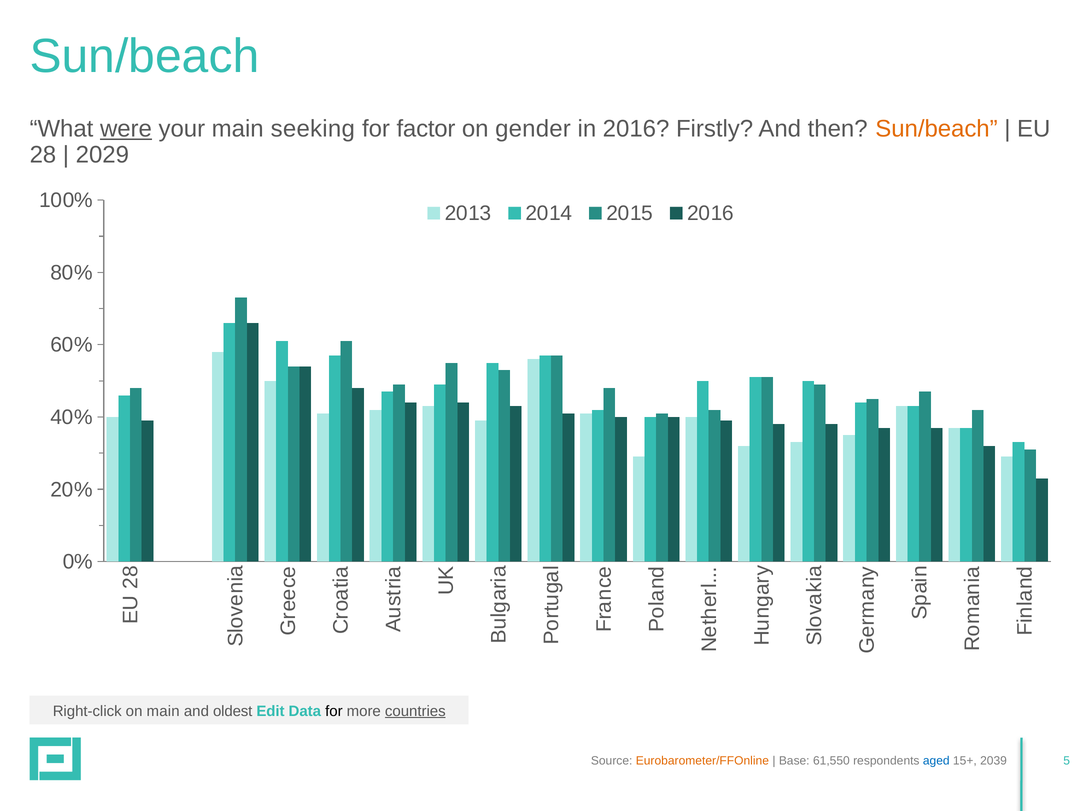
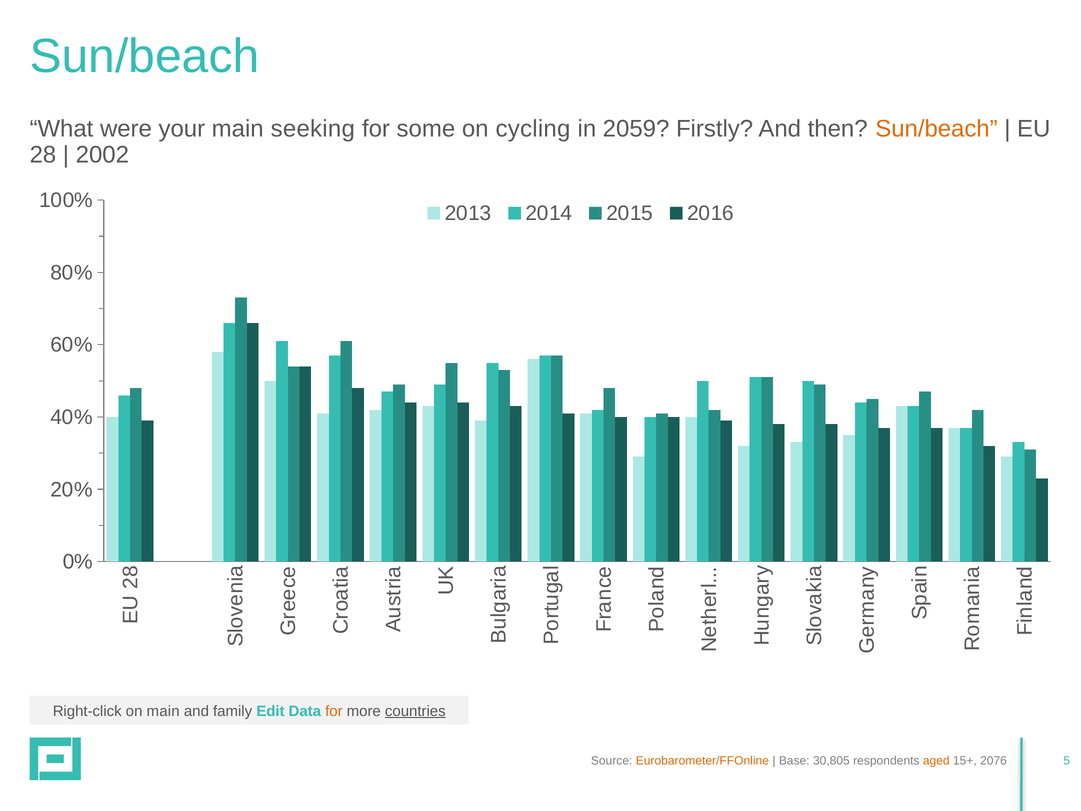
were underline: present -> none (126, 129)
factor: factor -> some (426, 129)
gender: gender -> cycling (533, 129)
in 2016: 2016 -> 2059 (636, 129)
2029: 2029 -> 2002 (102, 155)
oldest: oldest -> family (233, 711)
for colour: black -> orange (334, 711)
61,550: 61,550 -> 30,805 (831, 761)
aged colour: blue -> orange (936, 761)
2039: 2039 -> 2076 (994, 761)
